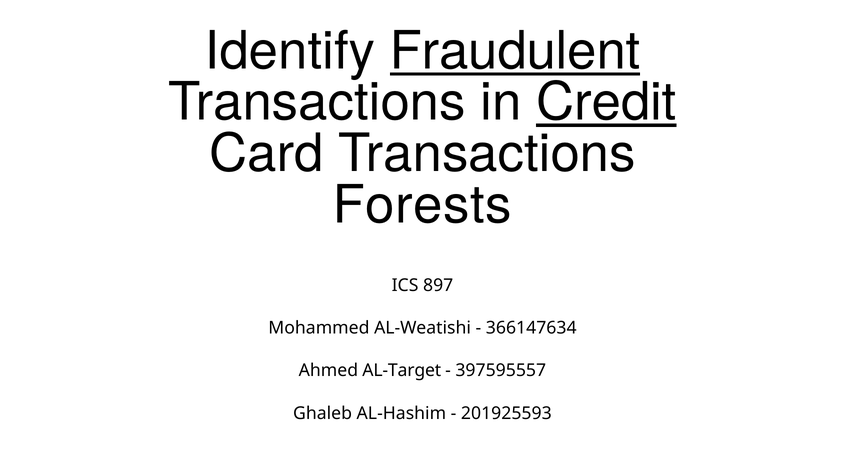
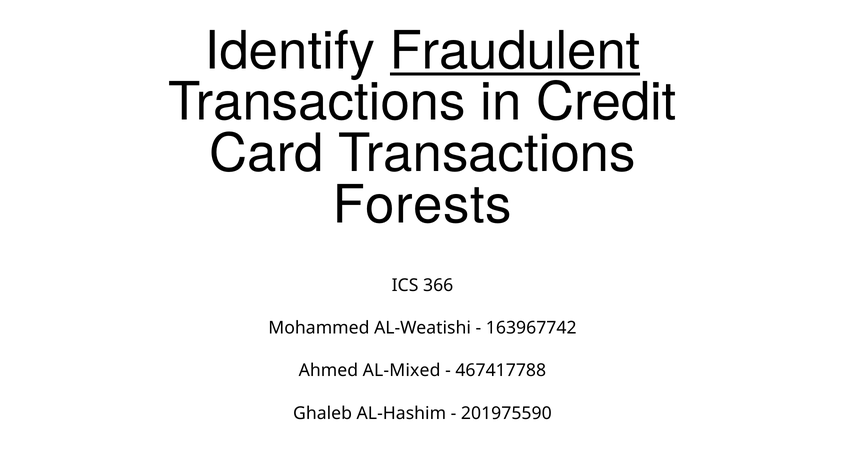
Credit underline: present -> none (606, 102)
897: 897 -> 366 (438, 285)
366147634: 366147634 -> 163967742 (531, 327)
AL-Target: AL-Target -> AL-Mixed (402, 370)
397595557: 397595557 -> 467417788 (501, 370)
201925593: 201925593 -> 201975590 (506, 413)
